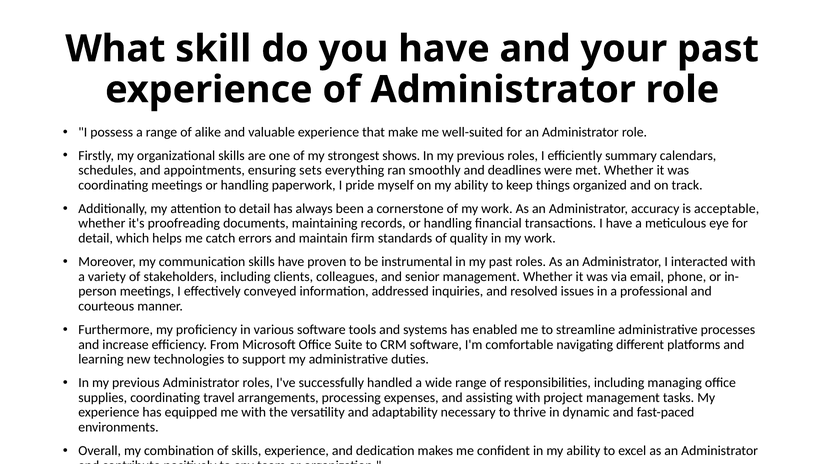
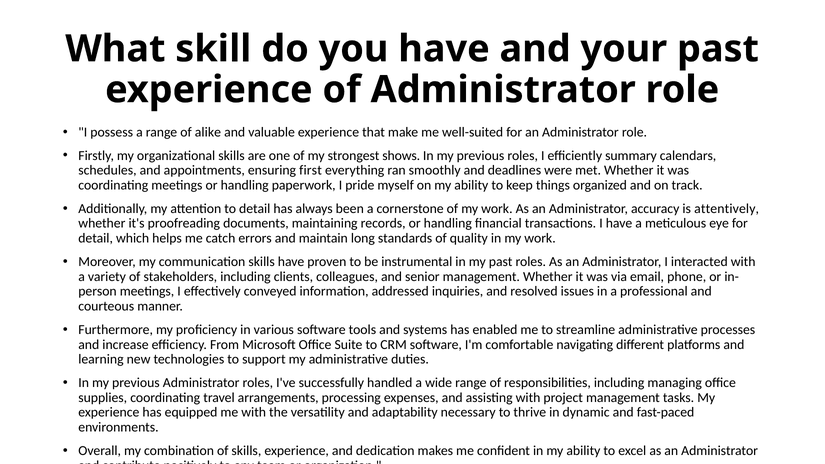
sets: sets -> first (311, 170)
acceptable: acceptable -> attentively (727, 209)
firm: firm -> long (363, 238)
